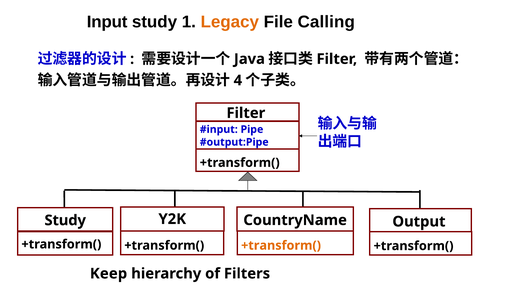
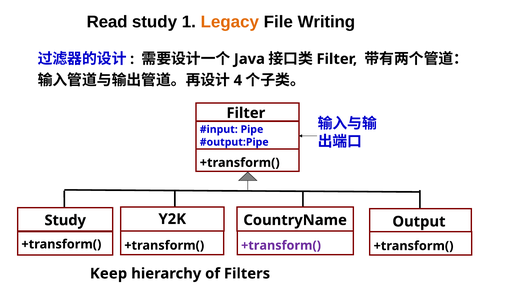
Input: Input -> Read (107, 22)
Calling: Calling -> Writing (326, 22)
+transform( colour: orange -> purple (281, 245)
